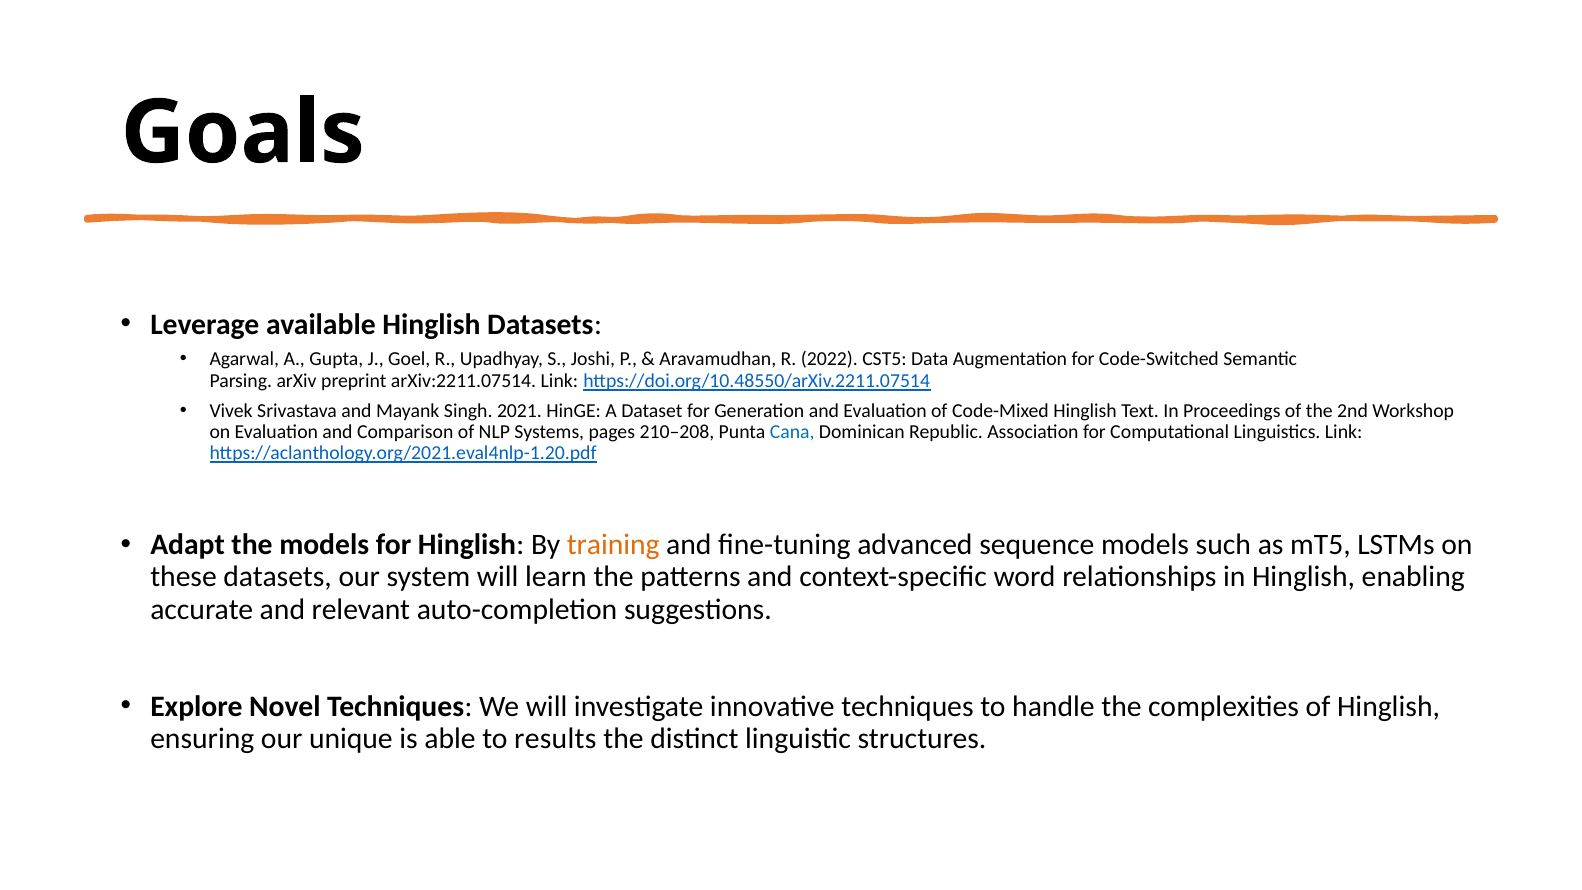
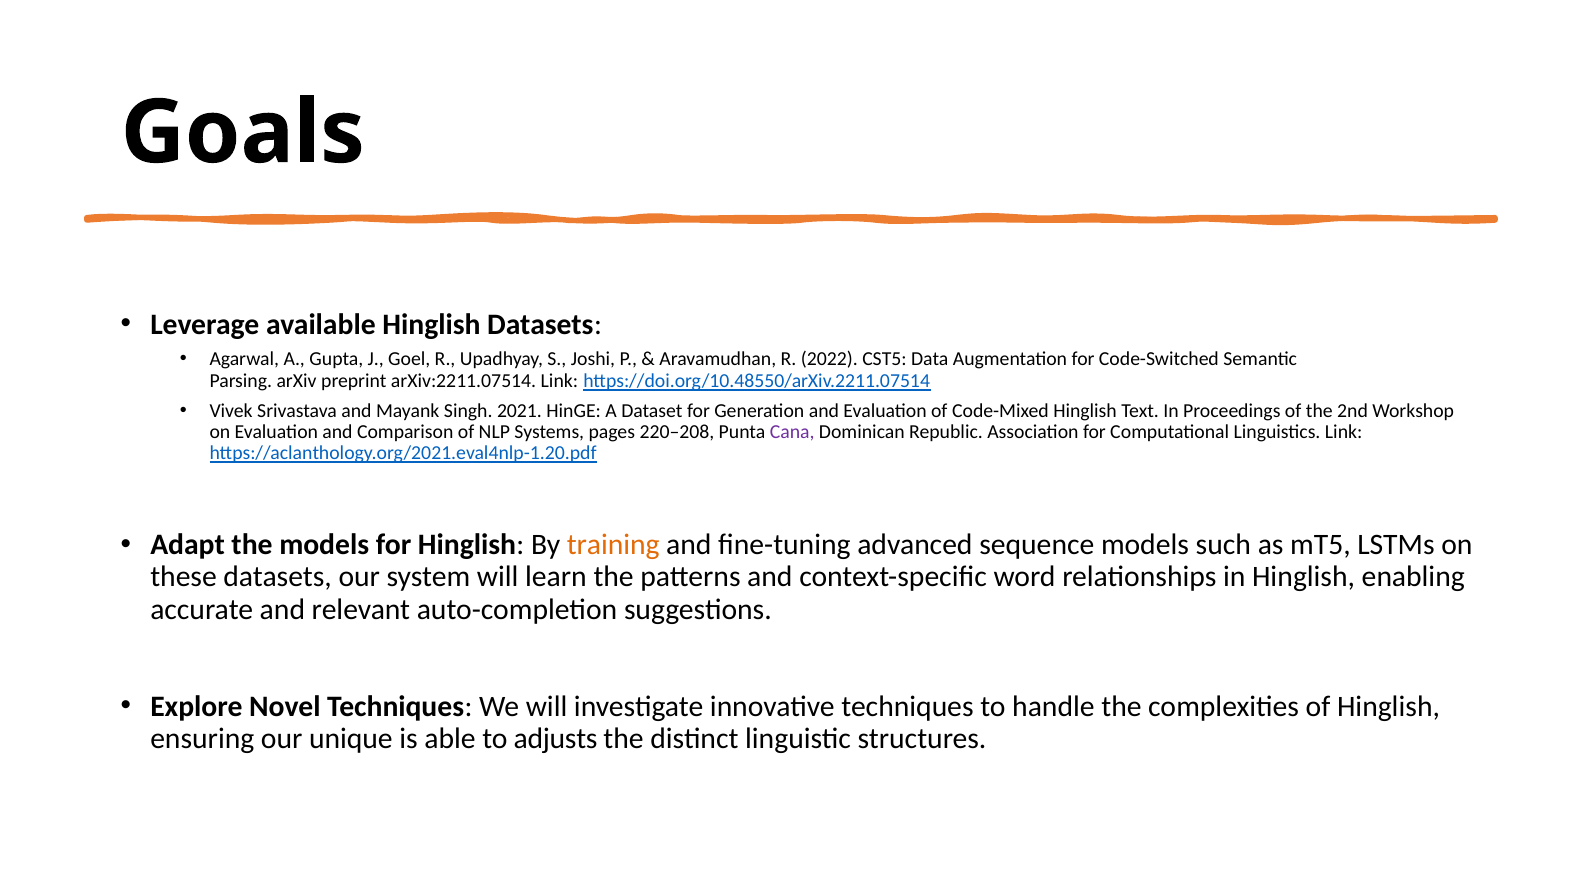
210–208: 210–208 -> 220–208 (677, 432)
Cana colour: blue -> purple (792, 432)
results: results -> adjusts (556, 738)
